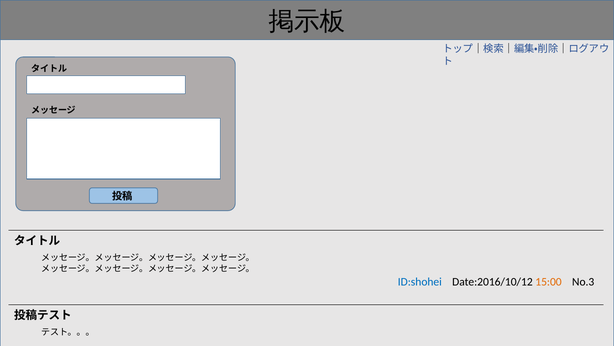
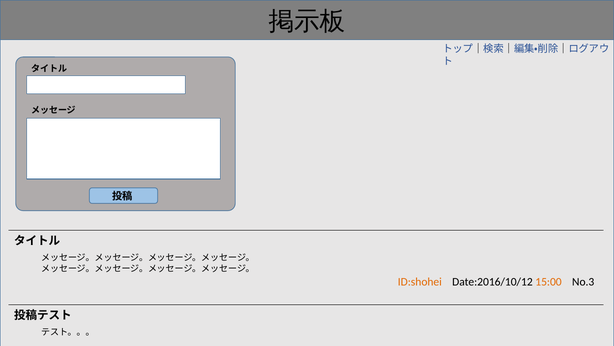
ID:shohei colour: blue -> orange (420, 281)
